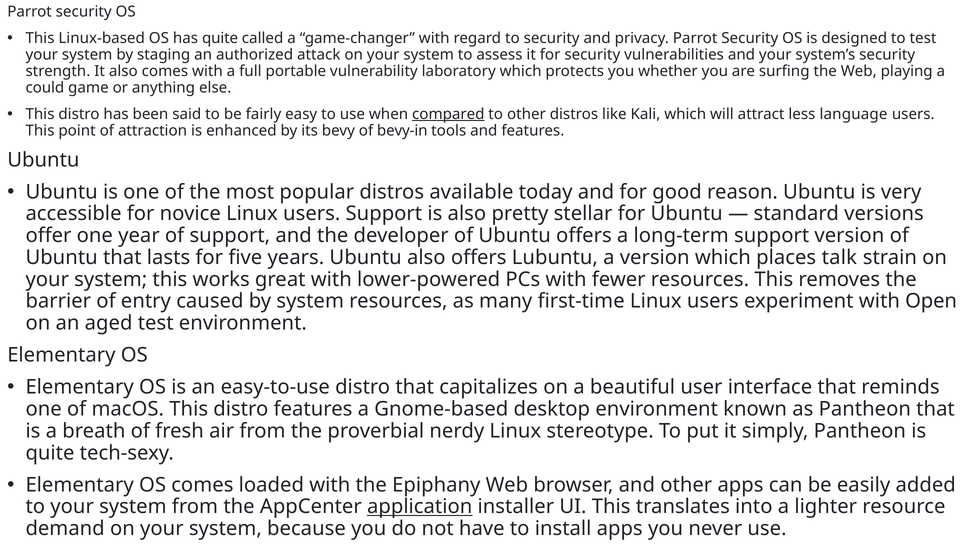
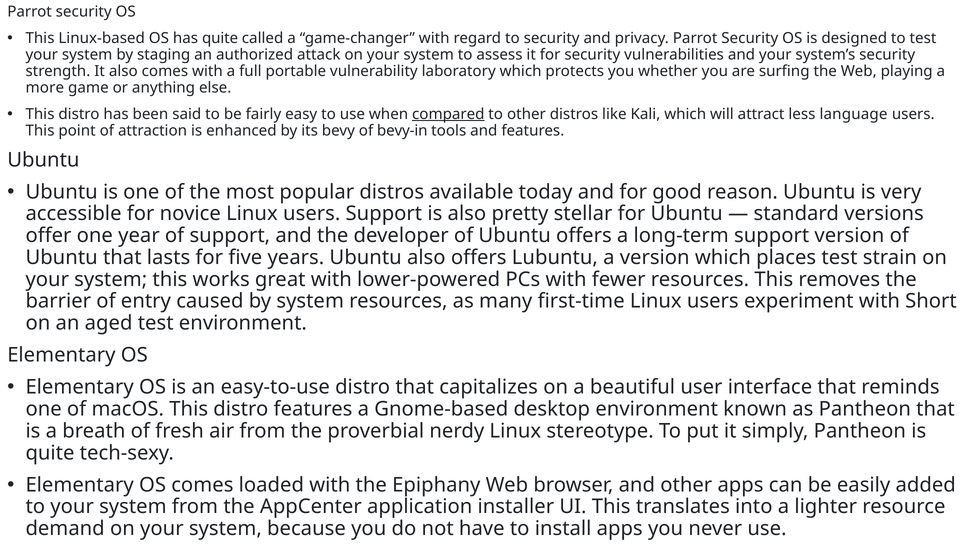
could: could -> more (45, 88)
places talk: talk -> test (839, 257)
Open: Open -> Short (931, 301)
application underline: present -> none (420, 506)
